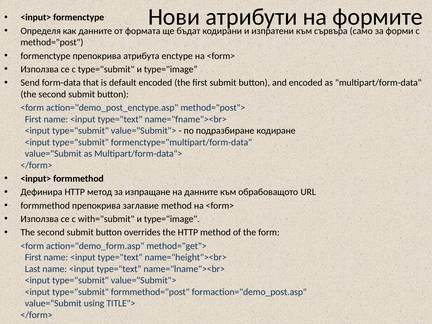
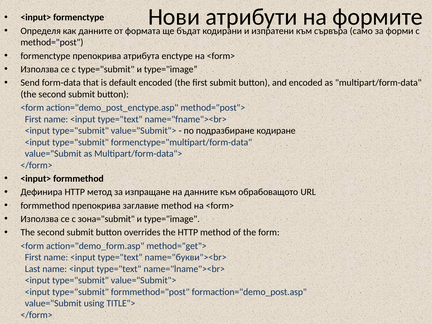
with="submit: with="submit -> зона="submit (106, 219)
name="height"><br>: name="height"><br> -> name="букви"><br> (186, 257)
